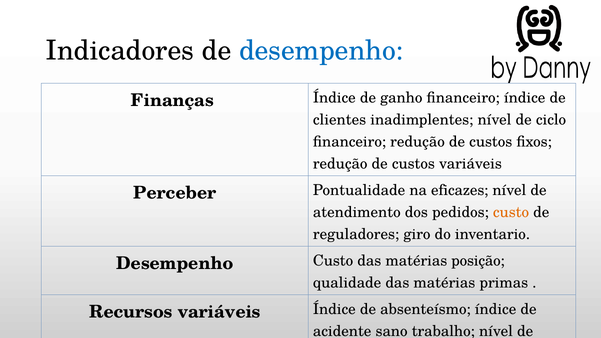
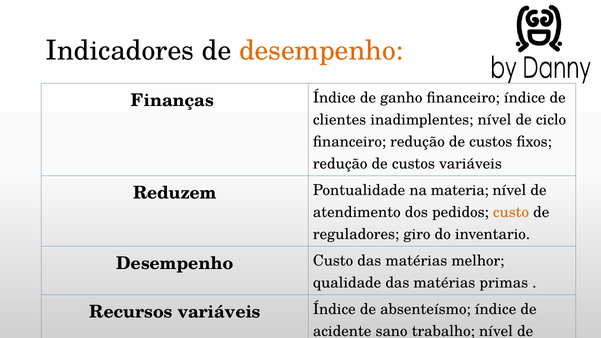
desempenho colour: blue -> orange (321, 50)
Perceber: Perceber -> Reduzem (175, 193)
eficazes: eficazes -> materia (460, 190)
posição: posição -> melhor (478, 261)
